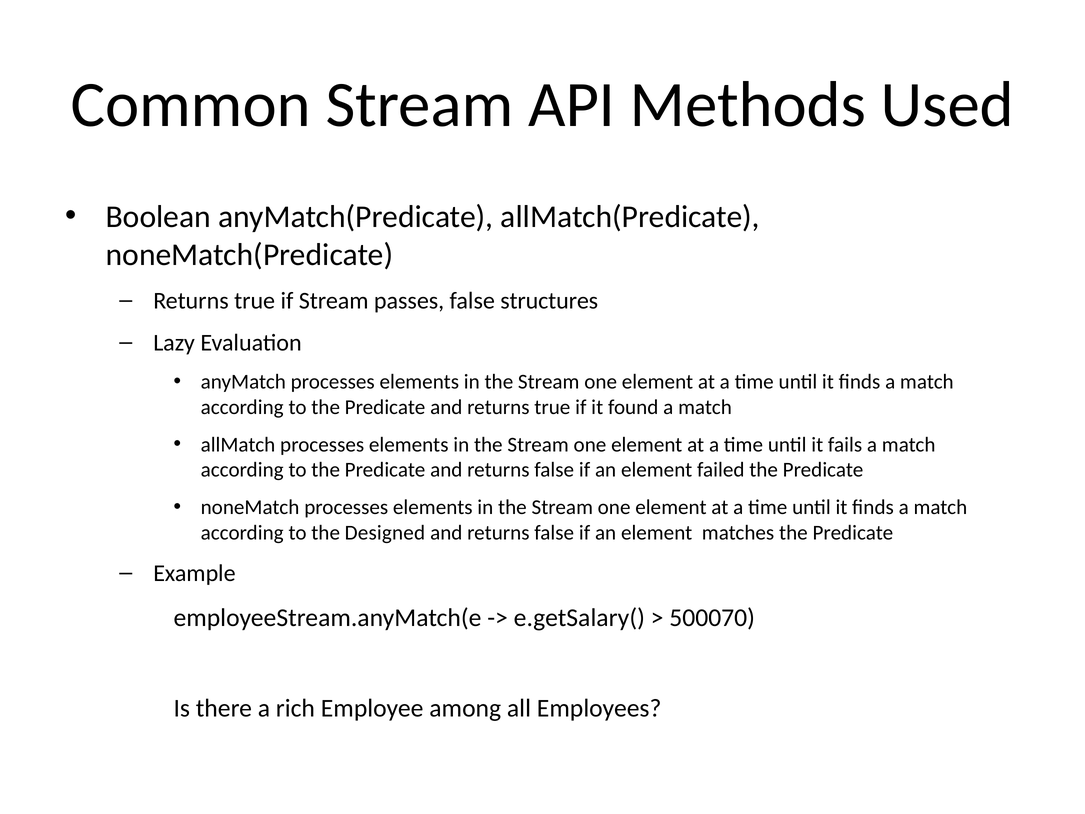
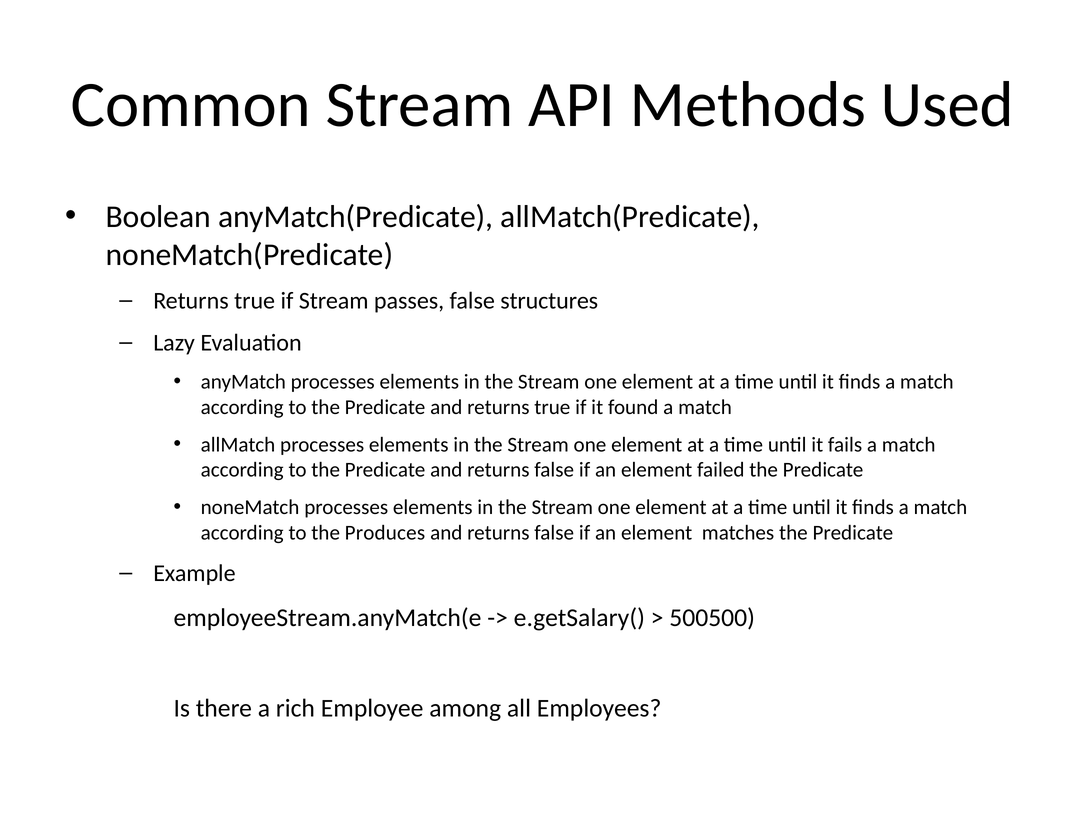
Designed: Designed -> Produces (385, 533)
500070: 500070 -> 500500 (712, 618)
